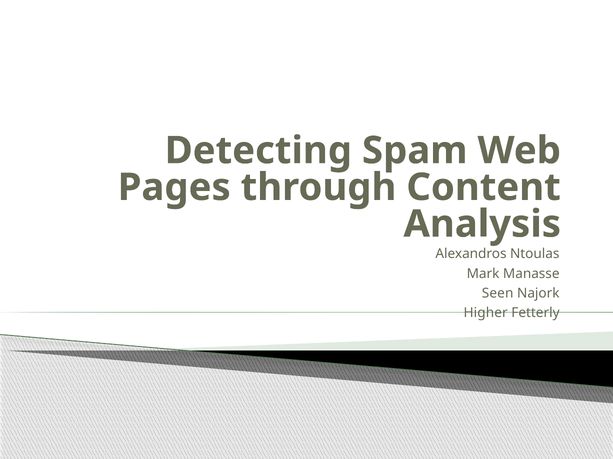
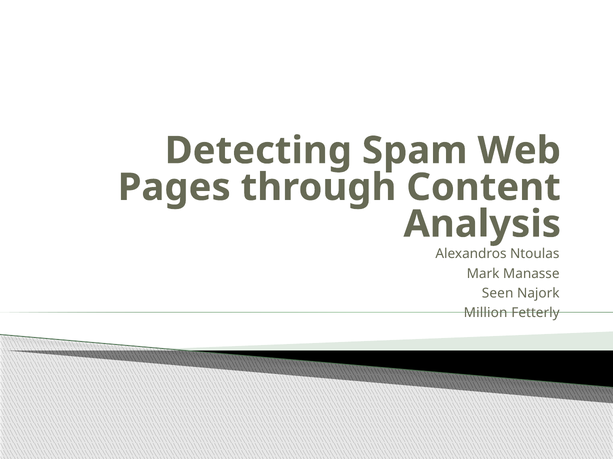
Higher: Higher -> Million (486, 313)
